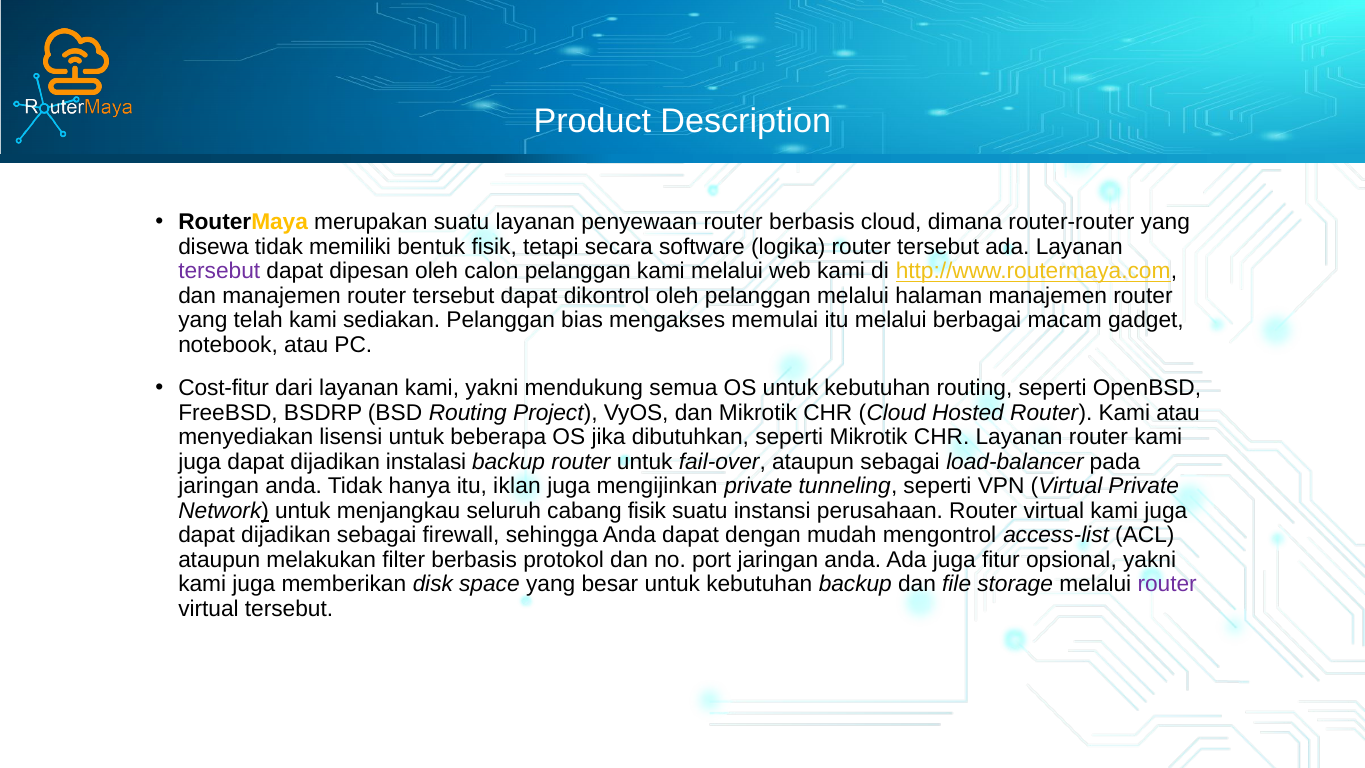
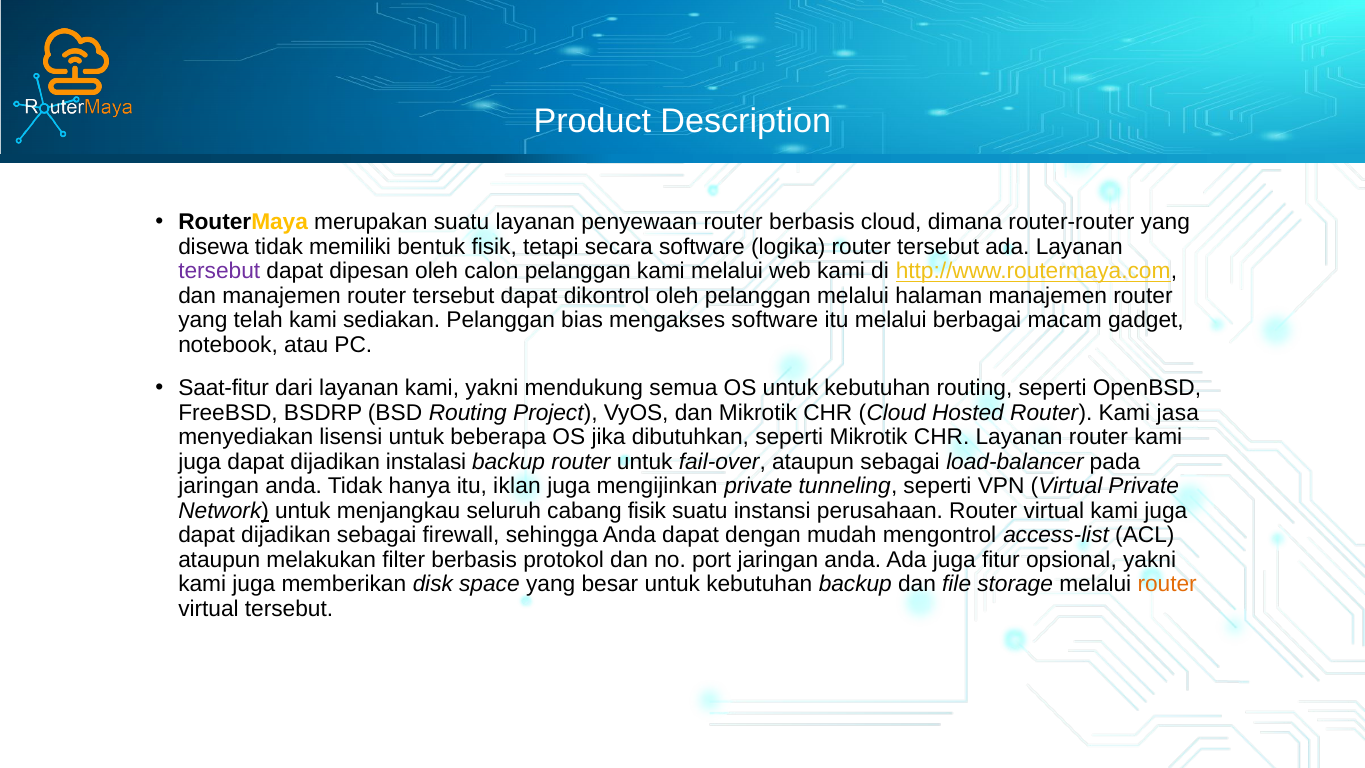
mengakses memulai: memulai -> software (775, 320)
Cost-fitur: Cost-fitur -> Saat-fitur (224, 388)
Kami atau: atau -> jasa (1178, 413)
router colour: purple -> orange (1167, 584)
